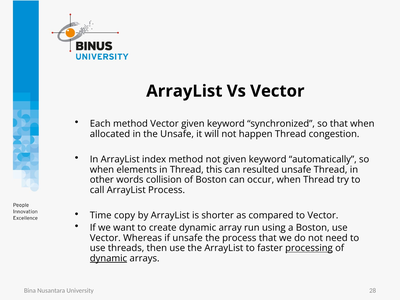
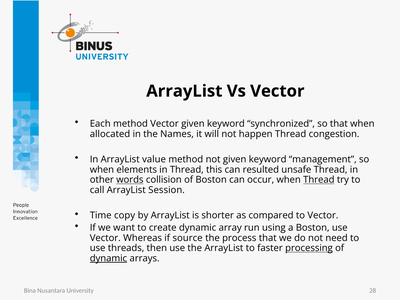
the Unsafe: Unsafe -> Names (177, 134)
index: index -> value (154, 159)
automatically: automatically -> management (323, 159)
words underline: none -> present (130, 180)
Thread underline: none -> present (319, 180)
ArrayList Process: Process -> Session (167, 190)
if unsafe: unsafe -> source (188, 238)
